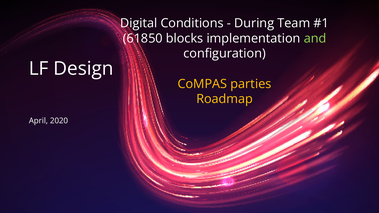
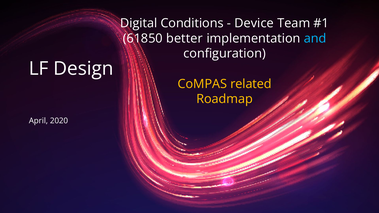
During: During -> Device (254, 23)
blocks: blocks -> better (185, 38)
and colour: light green -> light blue (315, 38)
parties: parties -> related (251, 84)
